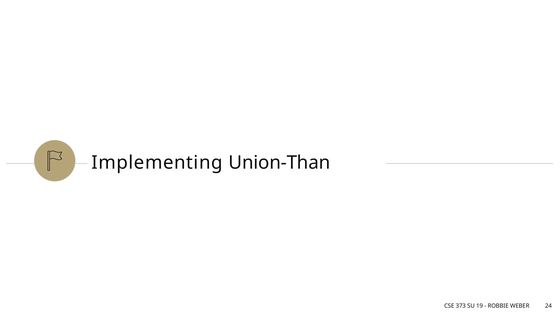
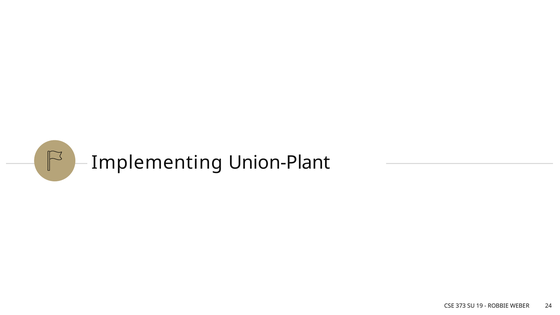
Union-Than: Union-Than -> Union-Plant (279, 163)
